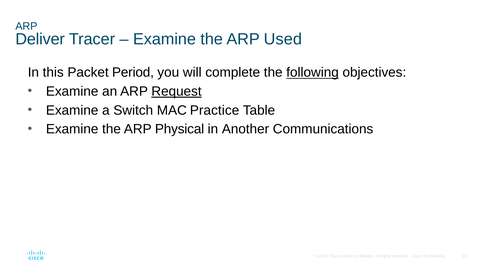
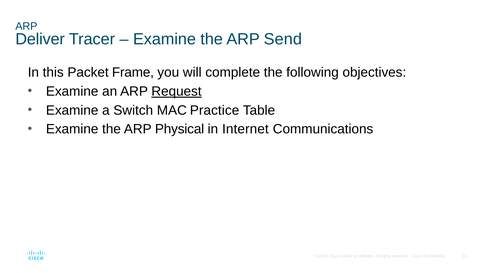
Used: Used -> Send (283, 39)
Period: Period -> Frame (133, 72)
following underline: present -> none (313, 72)
Another: Another -> Internet (245, 129)
